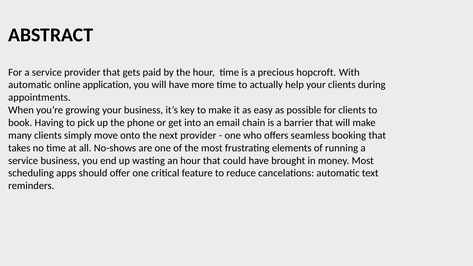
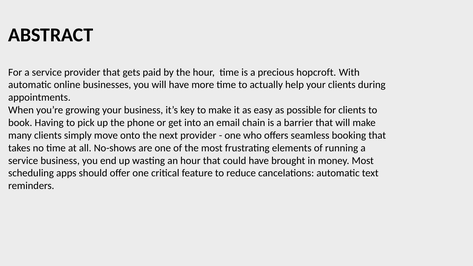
application: application -> businesses (107, 85)
